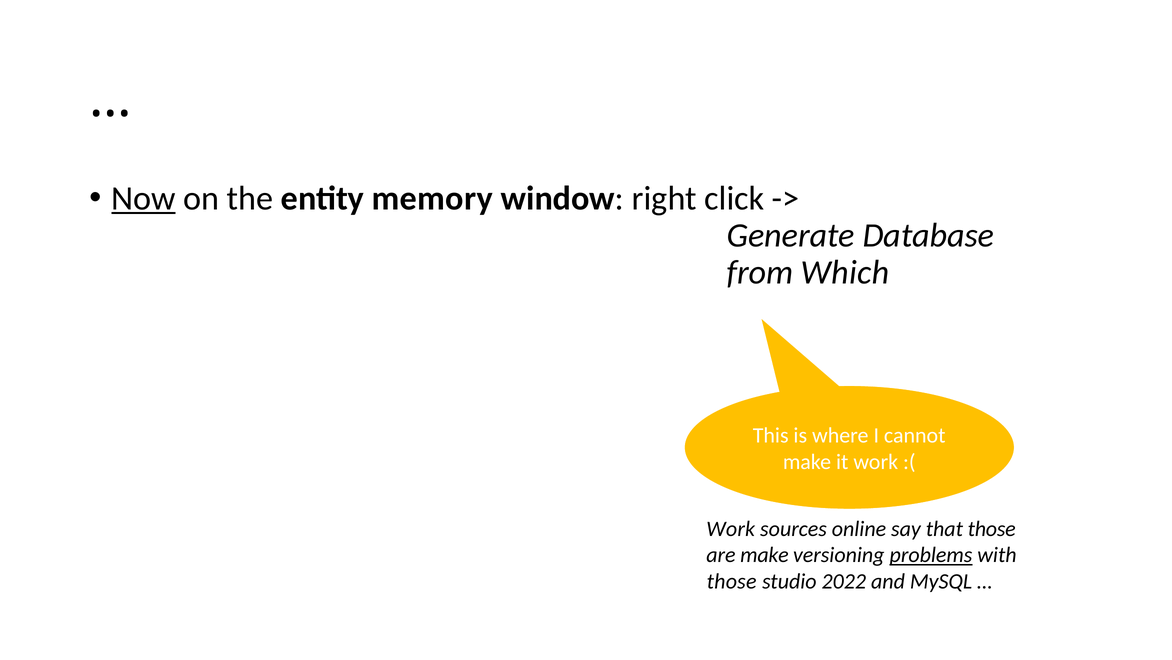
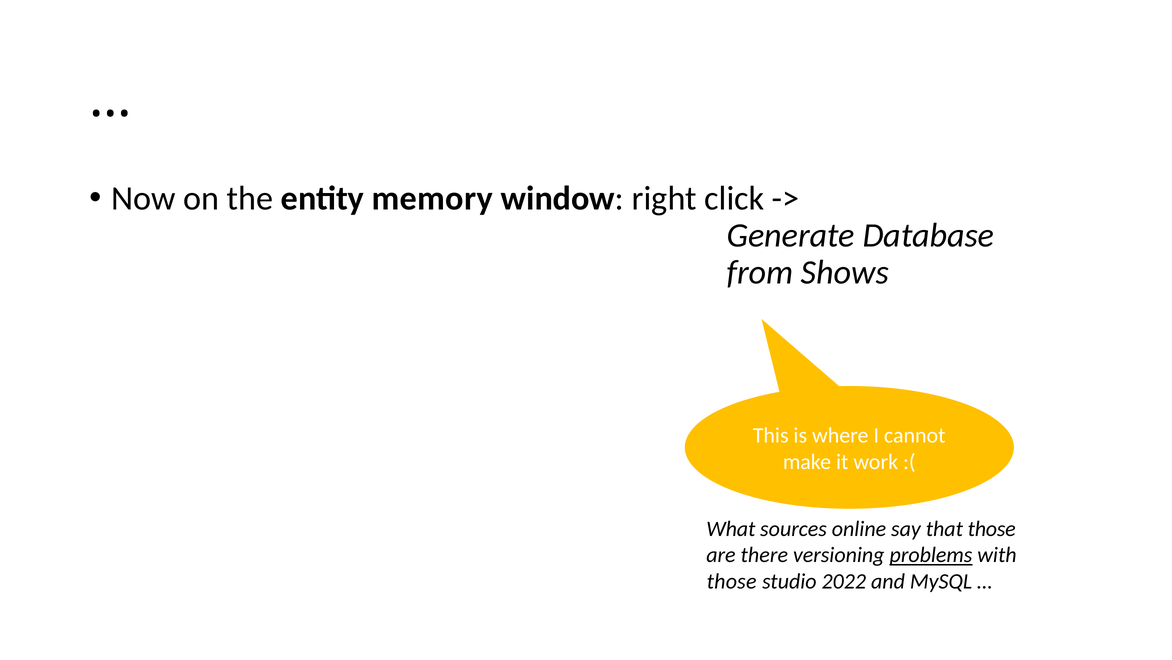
Now underline: present -> none (143, 198)
Which: Which -> Shows (845, 272)
Work: Work -> What (731, 528)
are make: make -> there (764, 555)
